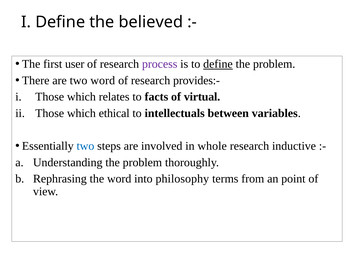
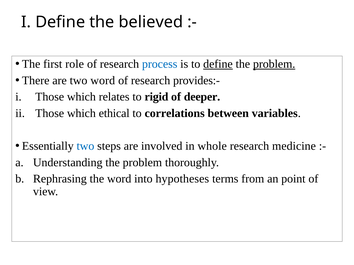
user: user -> role (75, 64)
process colour: purple -> blue (160, 64)
problem underline: none -> present (274, 64)
facts: facts -> rigid (156, 97)
virtual: virtual -> deeper (202, 97)
intellectuals: intellectuals -> correlations (175, 113)
inductive: inductive -> medicine (294, 146)
philosophy: philosophy -> hypotheses (182, 179)
